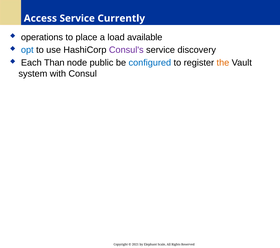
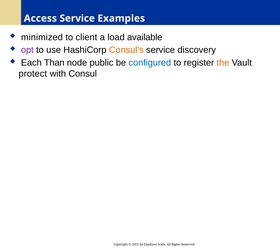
Currently: Currently -> Examples (121, 18)
operations: operations -> minimized (42, 37)
place: place -> client (86, 37)
opt colour: blue -> purple (27, 50)
Consul's colour: purple -> orange (126, 50)
system: system -> protect (33, 74)
